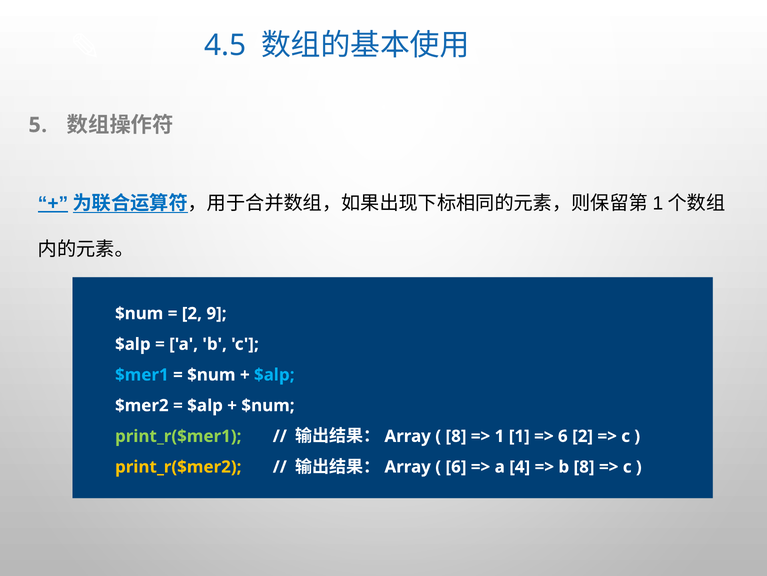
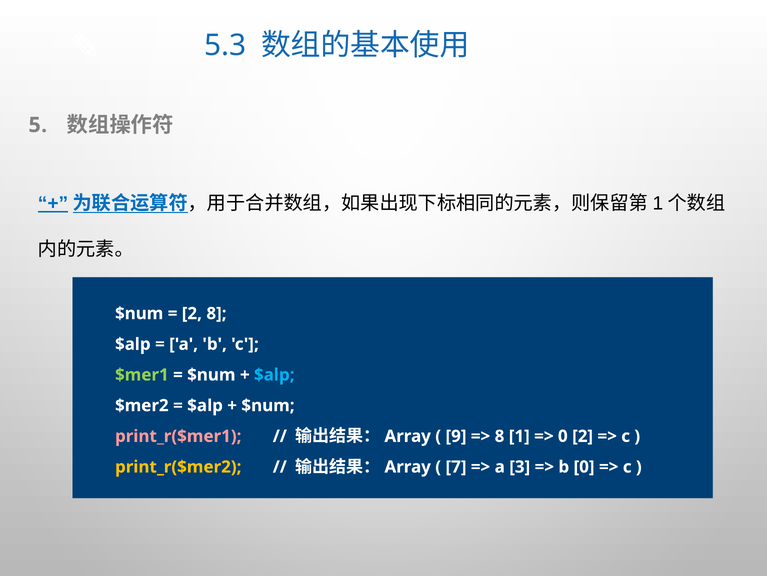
4.5: 4.5 -> 5.3 (225, 45)
2 9: 9 -> 8 (217, 313)
$mer1 colour: light blue -> light green (142, 374)
print_r($mer1 colour: light green -> pink (178, 436)
8: 8 -> 9 (456, 436)
1: 1 -> 8 (500, 436)
6: 6 -> 0 (563, 436)
6: 6 -> 7 (456, 466)
4: 4 -> 3 (520, 466)
b 8: 8 -> 0 (584, 466)
